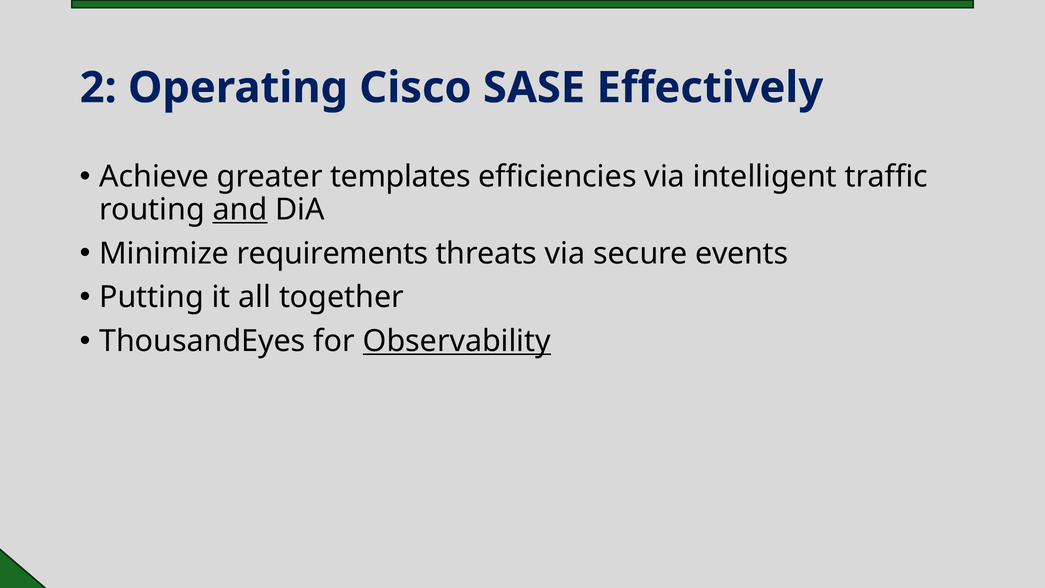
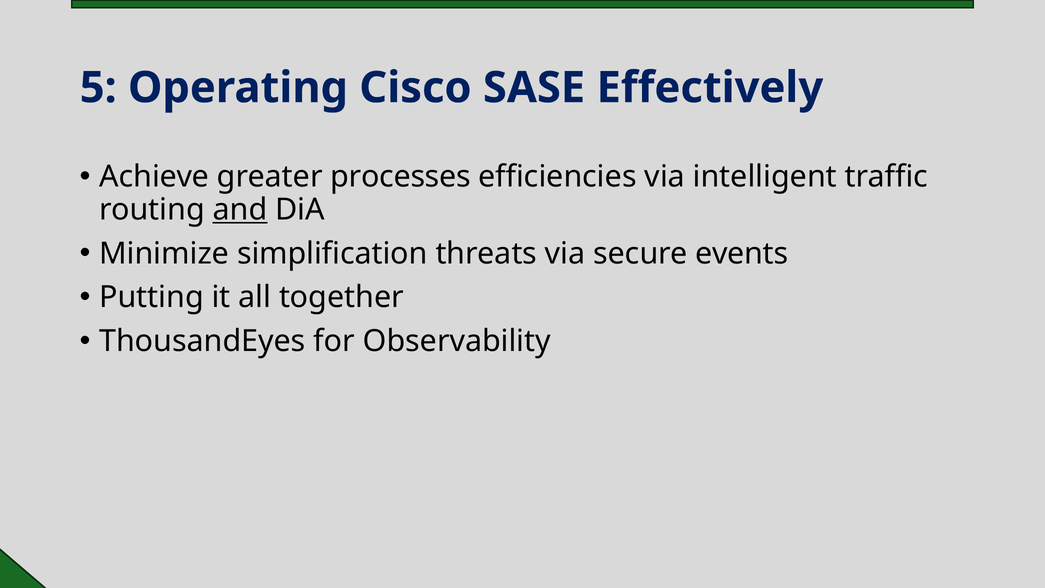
2: 2 -> 5 (98, 88)
templates: templates -> processes (401, 177)
requirements: requirements -> simplification (332, 253)
Observability underline: present -> none (457, 341)
